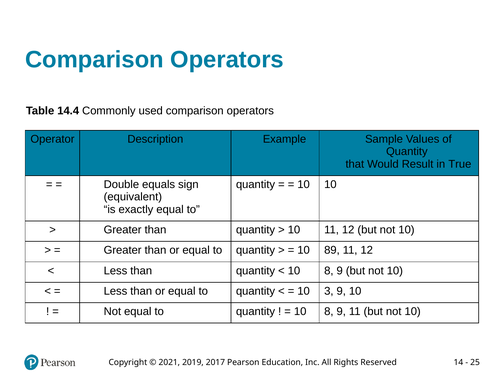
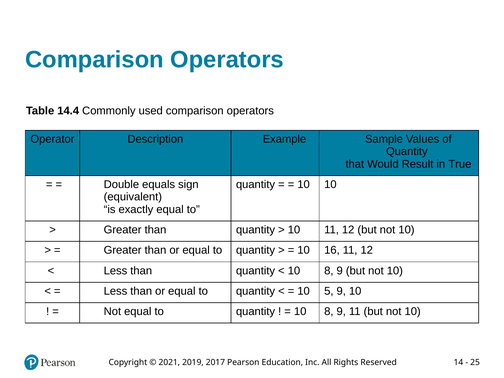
89: 89 -> 16 (332, 250)
3: 3 -> 5 (329, 291)
